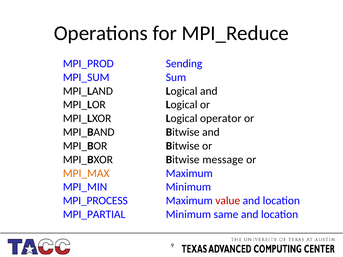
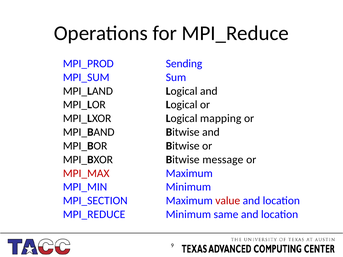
operator: operator -> mapping (221, 119)
MPI_MAX colour: orange -> red (86, 173)
MPI_PROCESS: MPI_PROCESS -> MPI_SECTION (95, 201)
MPI_PARTIAL: MPI_PARTIAL -> MPI_REDUCE (94, 215)
